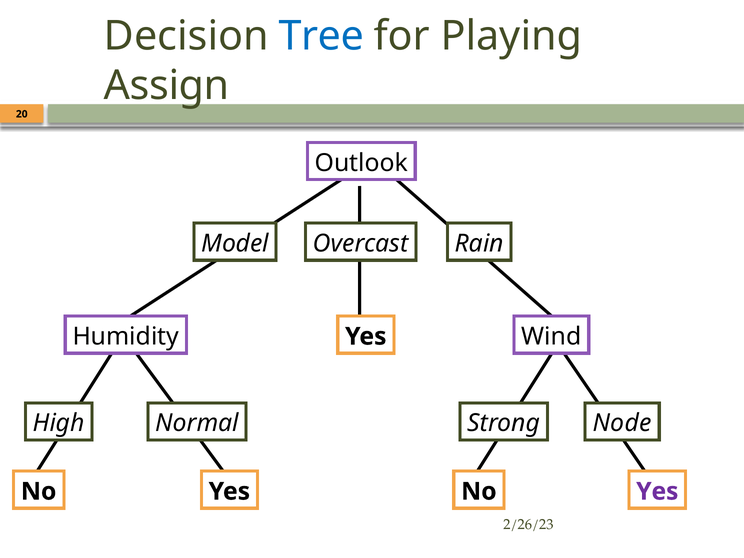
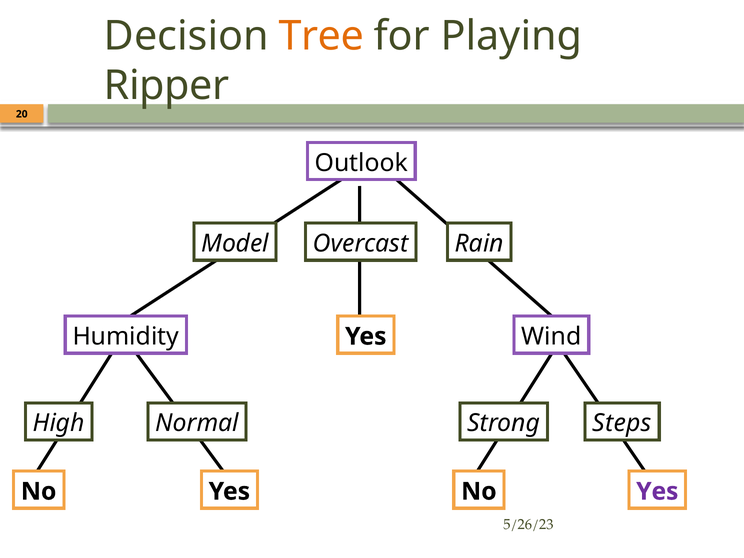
Tree colour: blue -> orange (321, 36)
Assign: Assign -> Ripper (167, 85)
Node: Node -> Steps (622, 423)
2/26/23: 2/26/23 -> 5/26/23 (528, 524)
